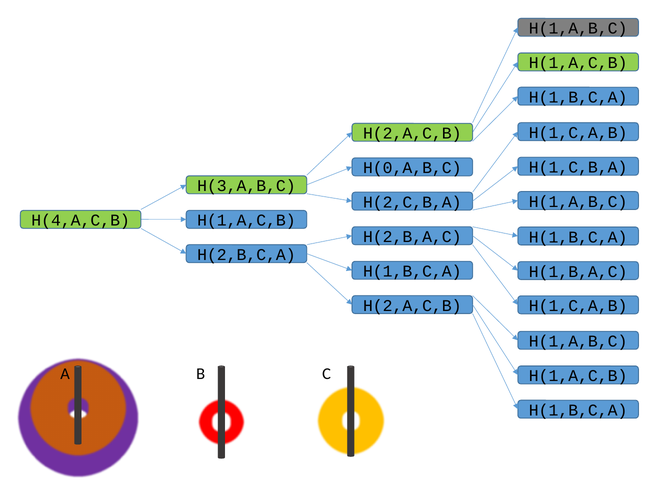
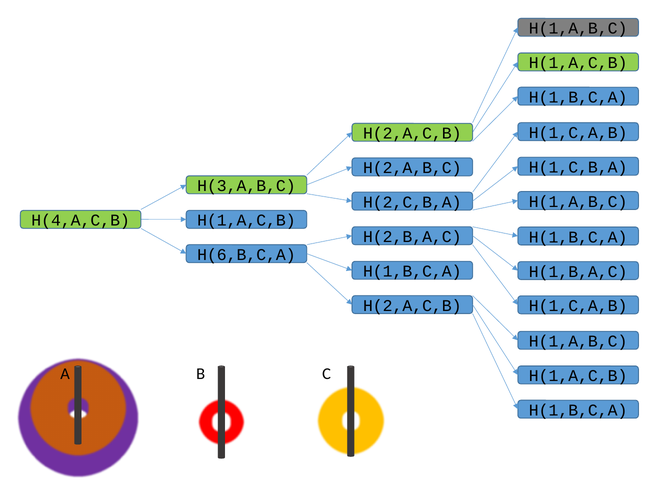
H(0,A,B,C: H(0,A,B,C -> H(2,A,B,C (412, 168)
H(2,B,C,A: H(2,B,C,A -> H(6,B,C,A (246, 255)
